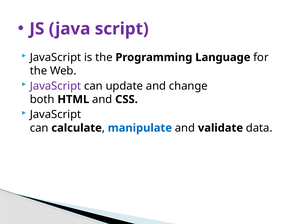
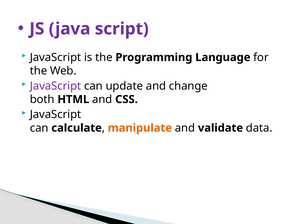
manipulate colour: blue -> orange (140, 128)
